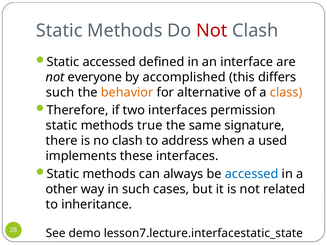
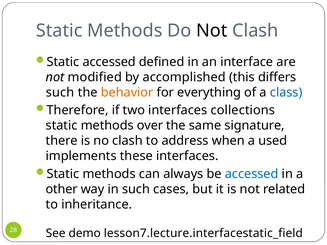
Not colour: red -> black (212, 31)
everyone: everyone -> modified (95, 77)
alternative: alternative -> everything (209, 92)
class colour: orange -> blue (286, 92)
permission: permission -> collections (243, 110)
true: true -> over (150, 126)
lesson7.lecture.interfacestatic_state: lesson7.lecture.interfacestatic_state -> lesson7.lecture.interfacestatic_field (203, 233)
